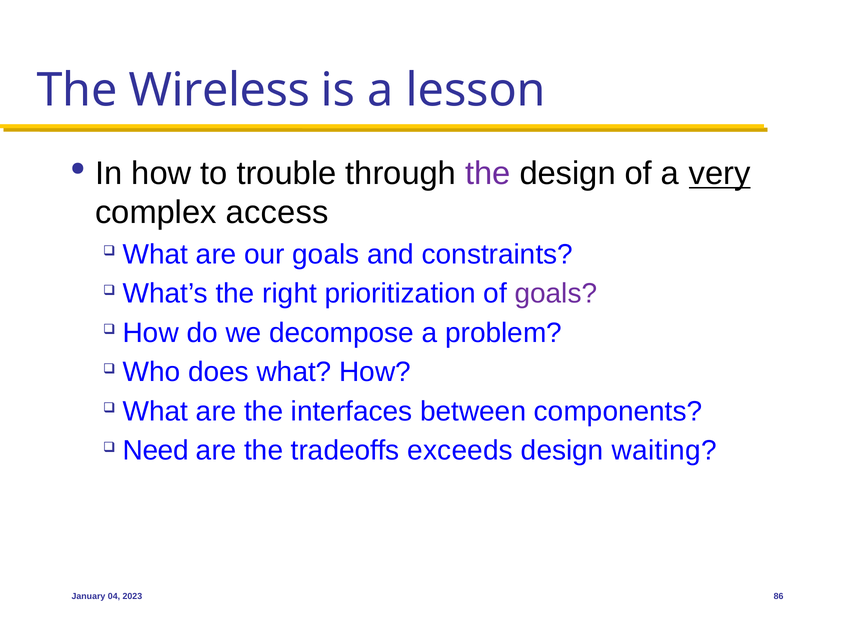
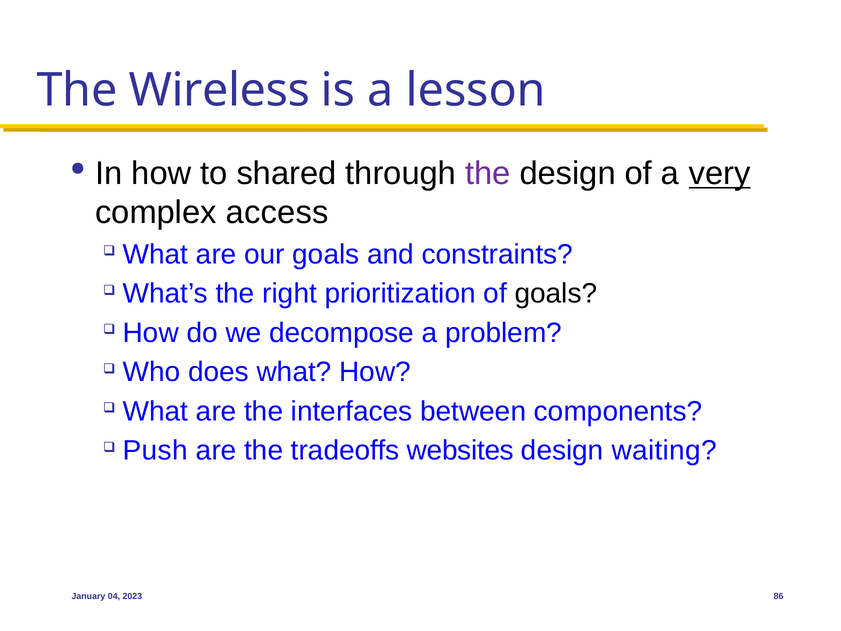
trouble: trouble -> shared (287, 173)
goals colour: purple -> black (556, 294)
Need: Need -> Push (155, 451)
exceeds: exceeds -> websites (460, 451)
